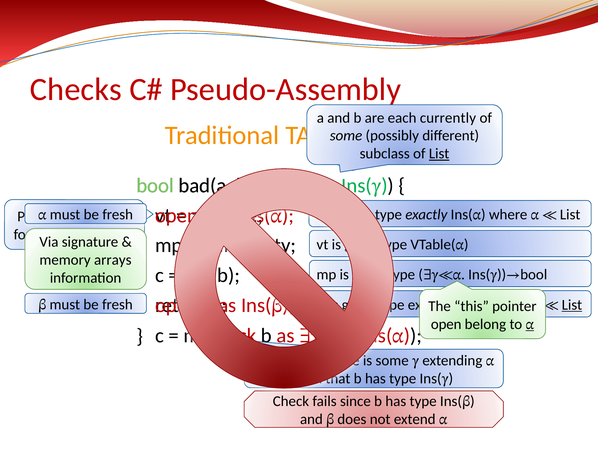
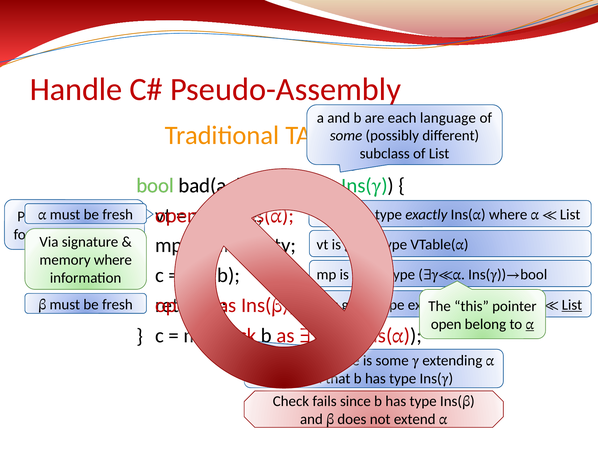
Checks: Checks -> Handle (76, 89)
currently: currently -> language (448, 118)
List underline: present -> none (439, 153)
memory arrays: arrays -> where (113, 260)
